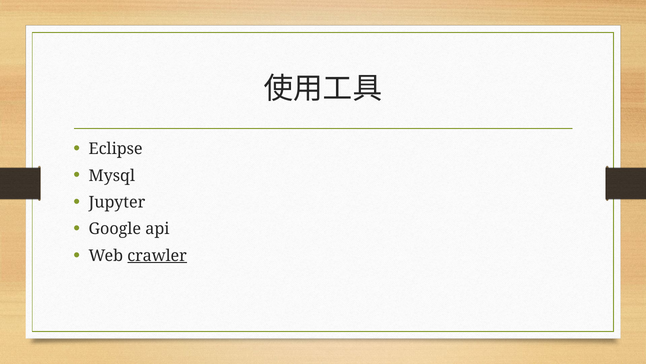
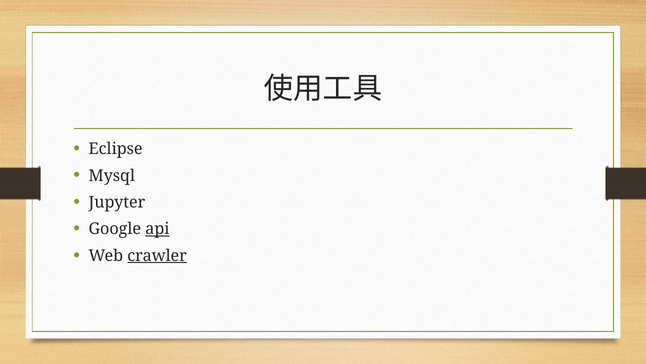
api underline: none -> present (157, 229)
